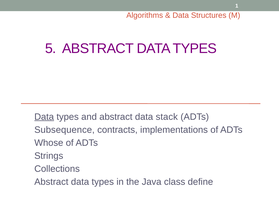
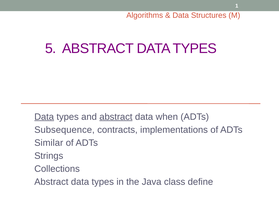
abstract underline: none -> present (116, 117)
stack: stack -> when (167, 117)
Whose: Whose -> Similar (49, 143)
